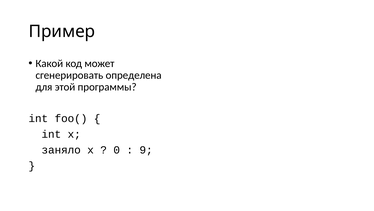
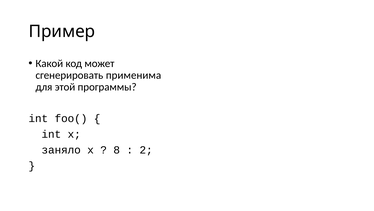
определена: определена -> применима (134, 75)
0: 0 -> 8 (117, 150)
9: 9 -> 2 (146, 150)
